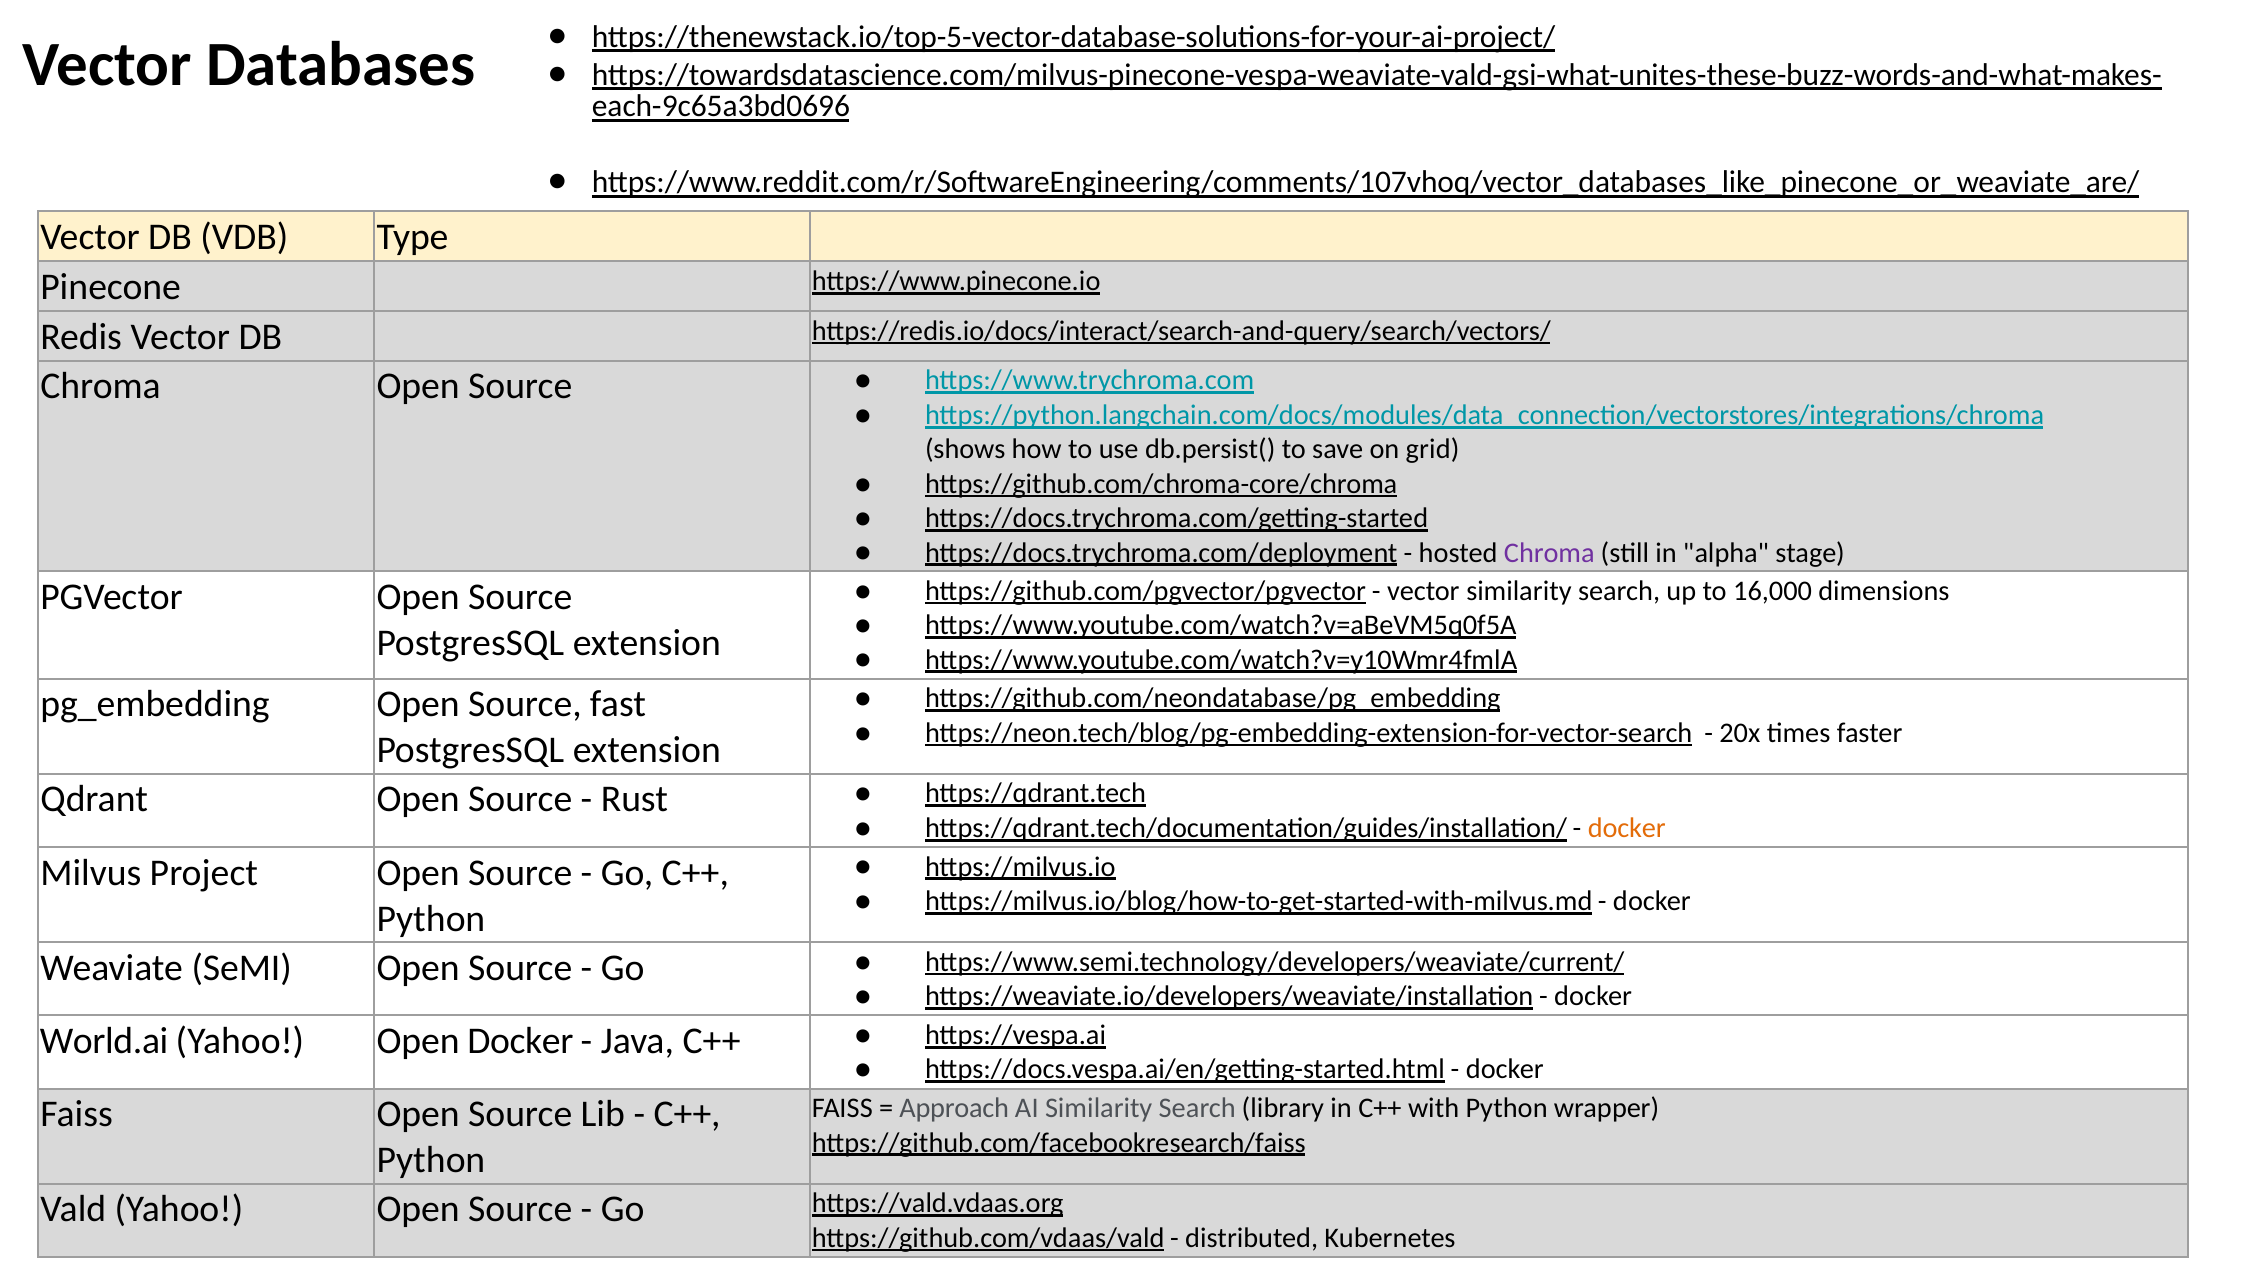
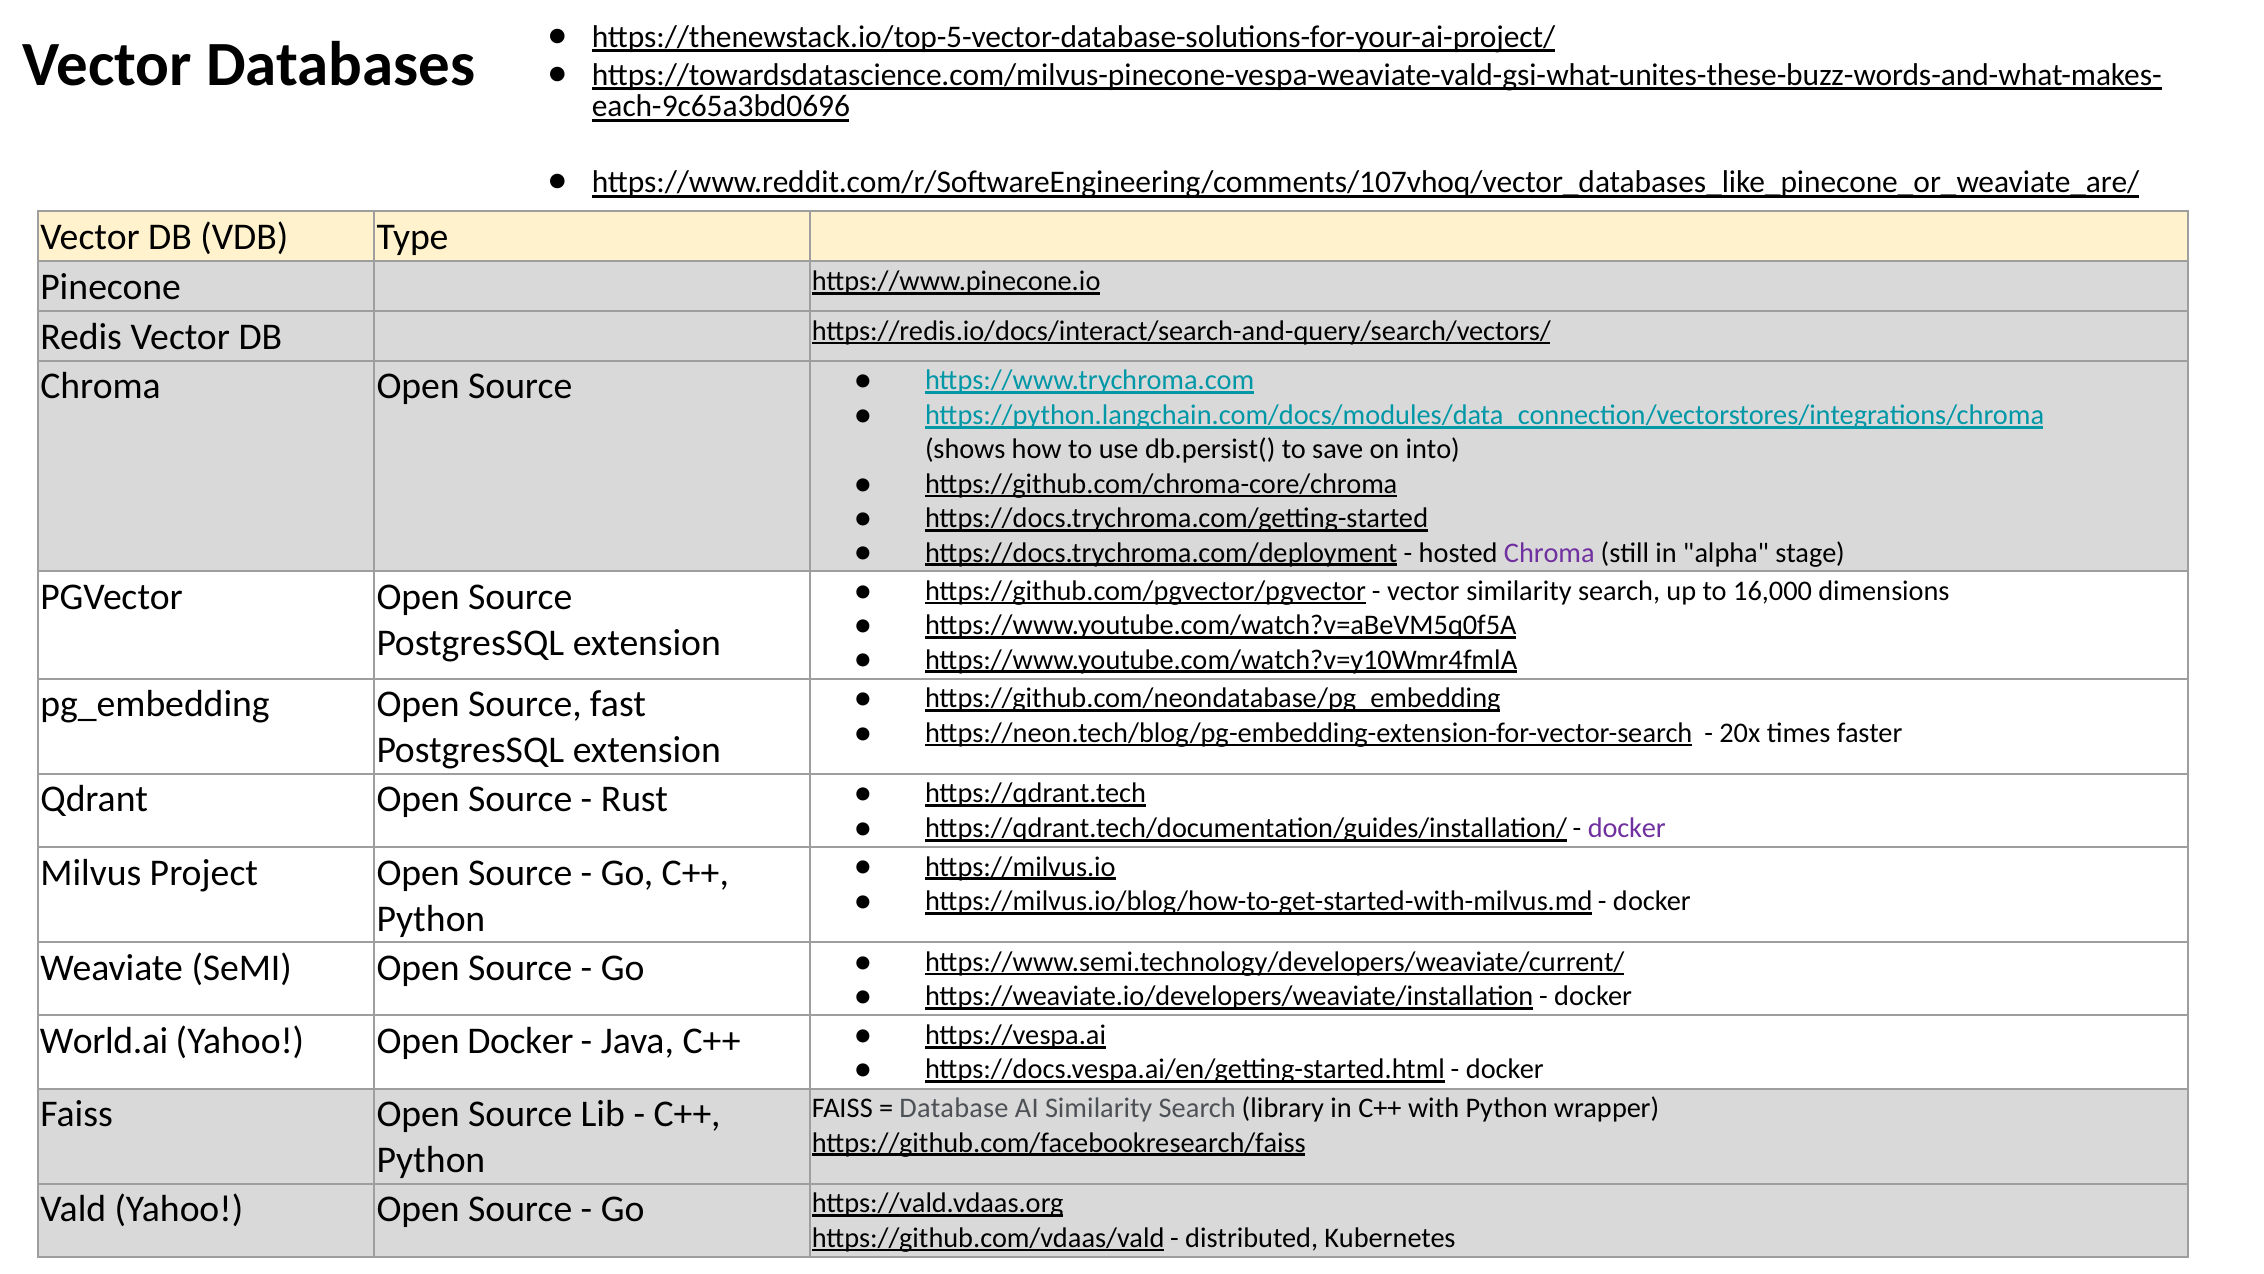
grid: grid -> into (1433, 449)
docker colour: orange -> purple (1627, 828)
Approach: Approach -> Database (954, 1108)
